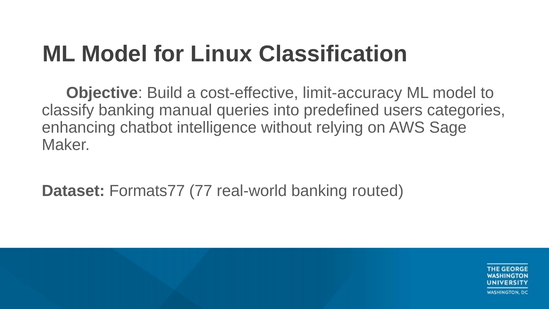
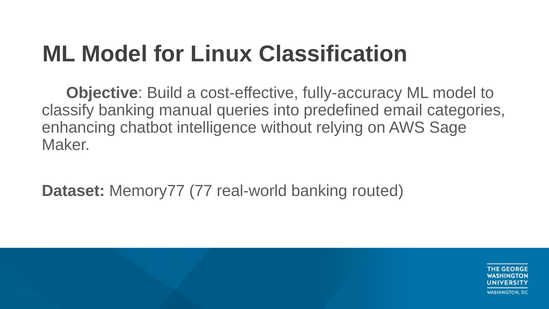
limit-accuracy: limit-accuracy -> fully-accuracy (352, 93)
users: users -> email (403, 110)
Formats77: Formats77 -> Memory77 (147, 191)
